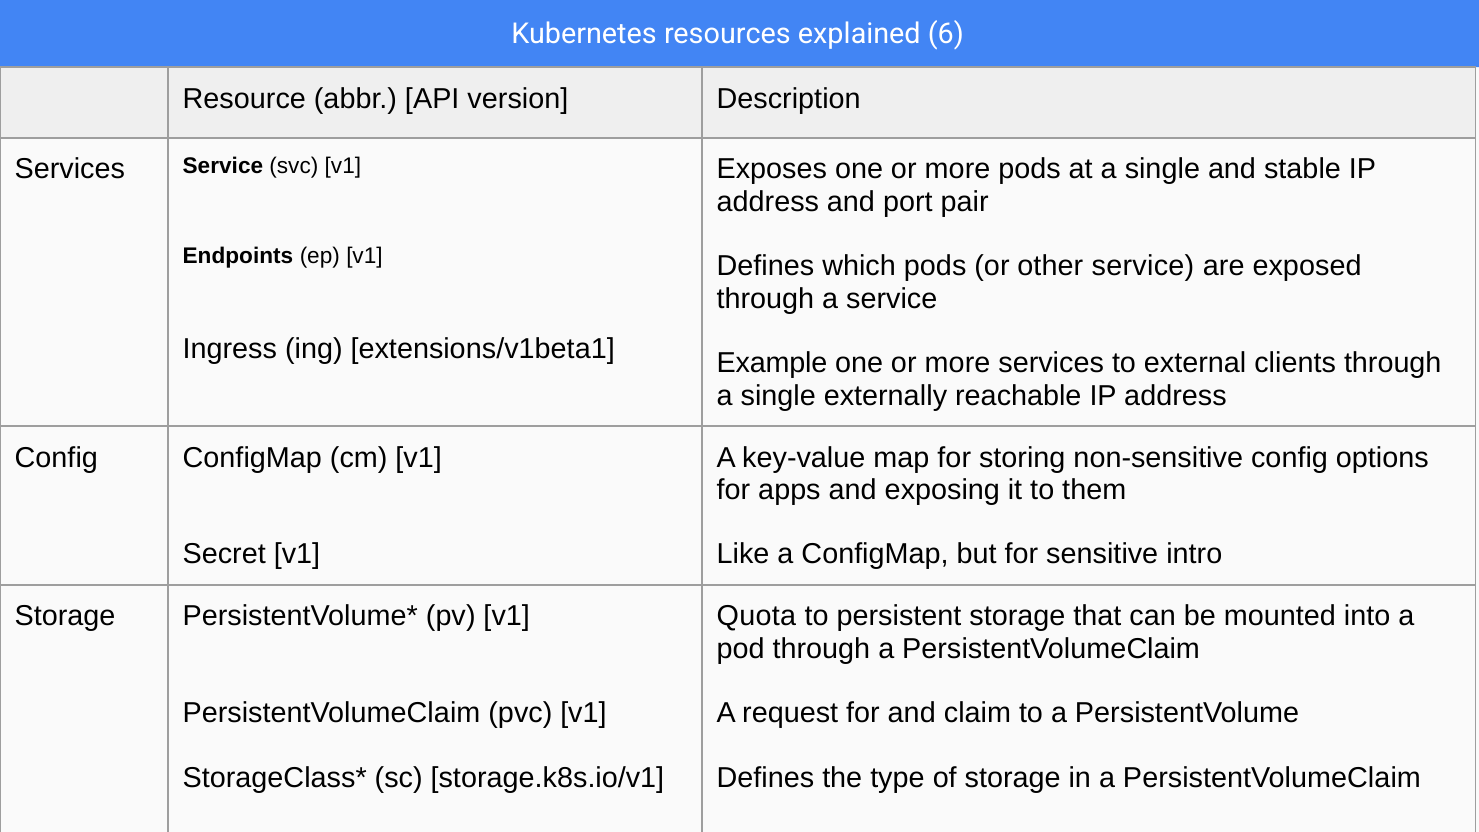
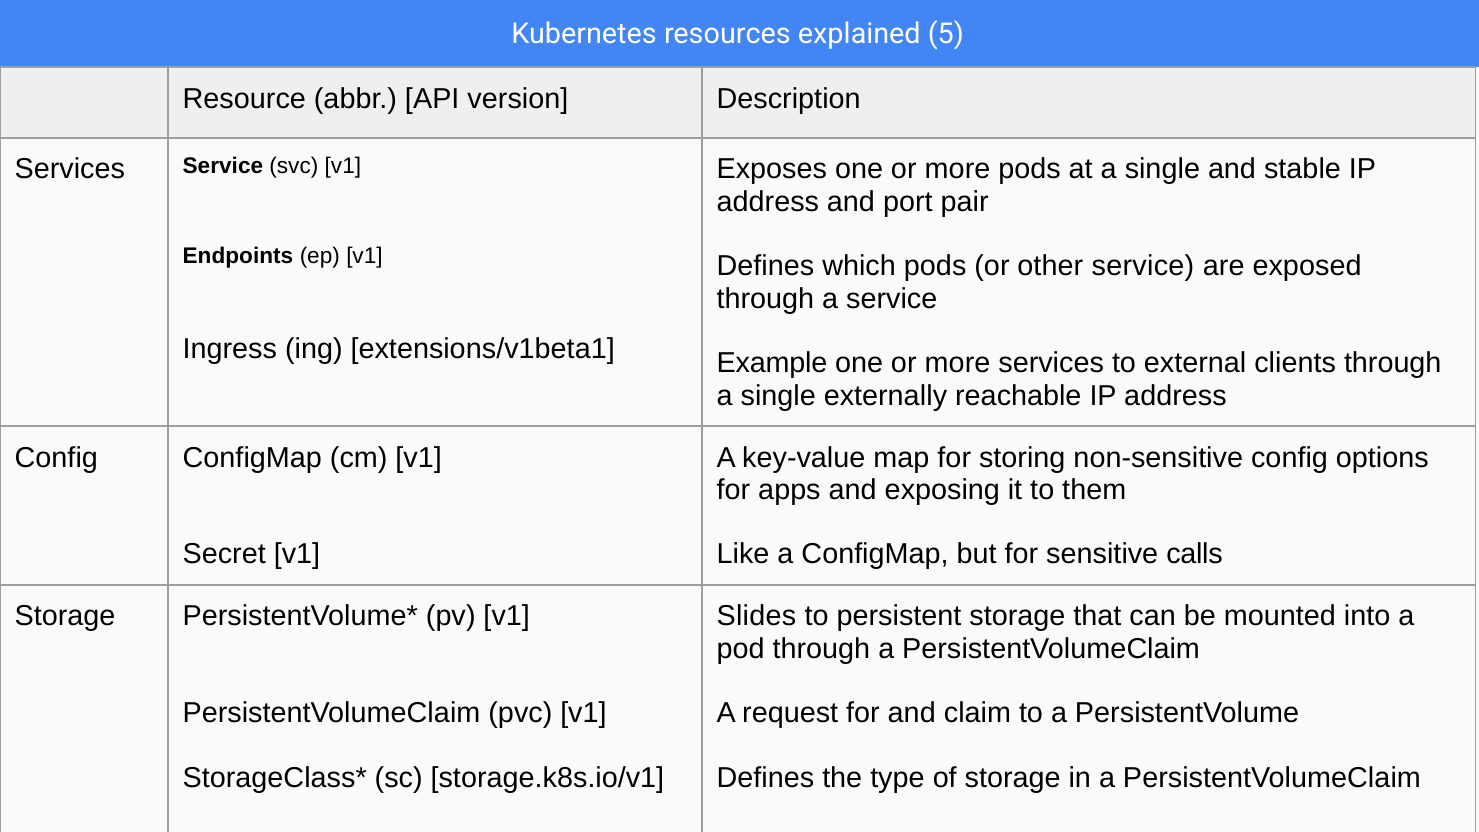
6: 6 -> 5 (946, 34)
intro: intro -> calls (1194, 554)
Quota: Quota -> Slides (756, 616)
